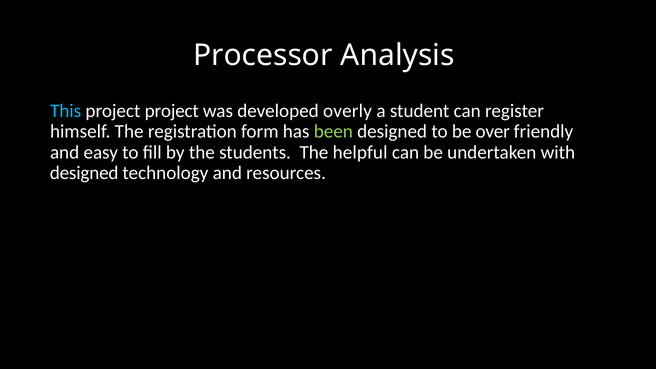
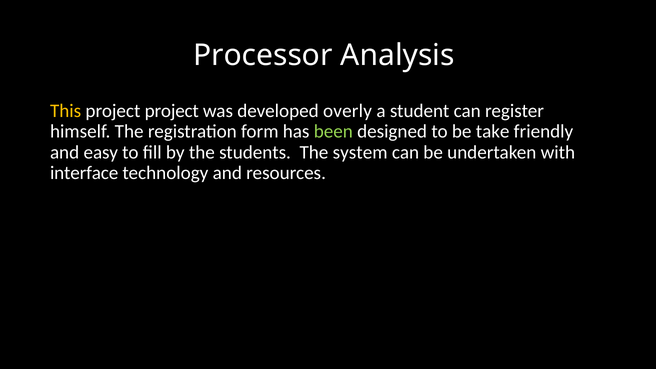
This colour: light blue -> yellow (66, 111)
over: over -> take (493, 132)
helpful: helpful -> system (360, 152)
designed: designed -> interface (84, 173)
